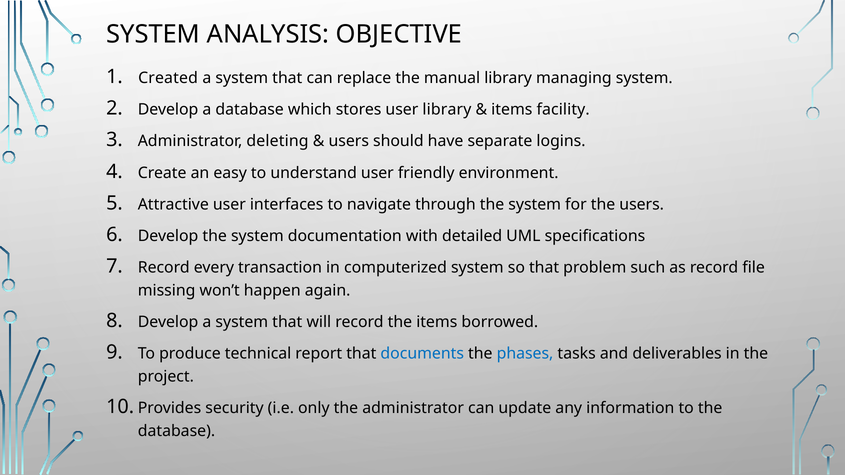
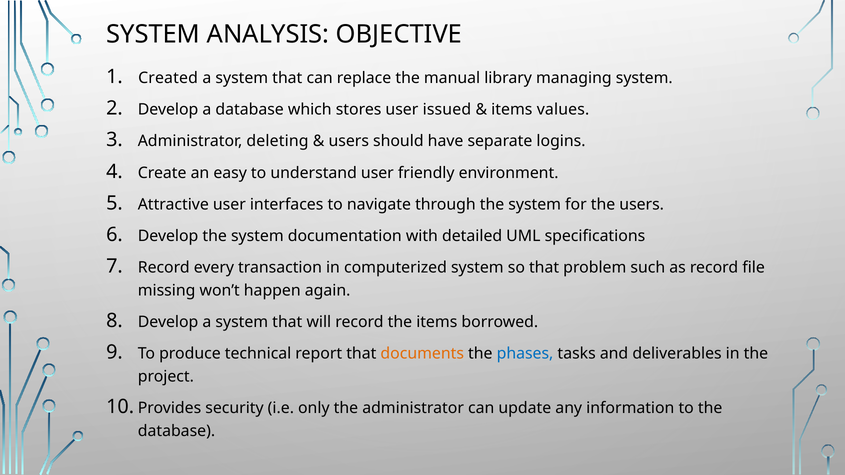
user library: library -> issued (447, 110)
facility: facility -> values (563, 110)
documents colour: blue -> orange (422, 354)
